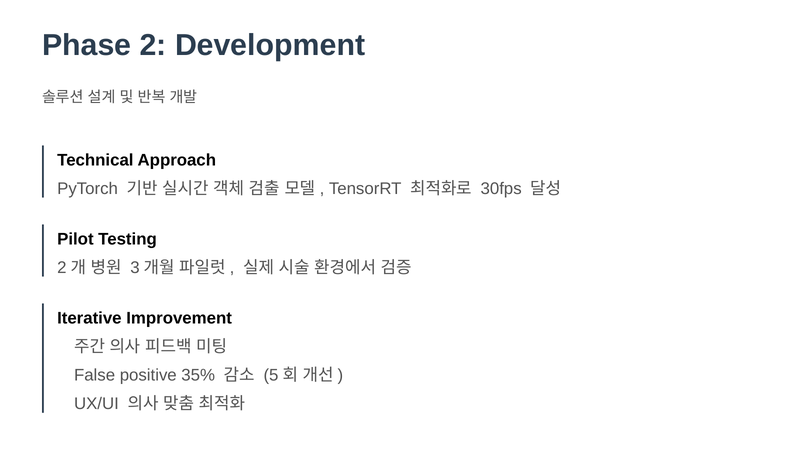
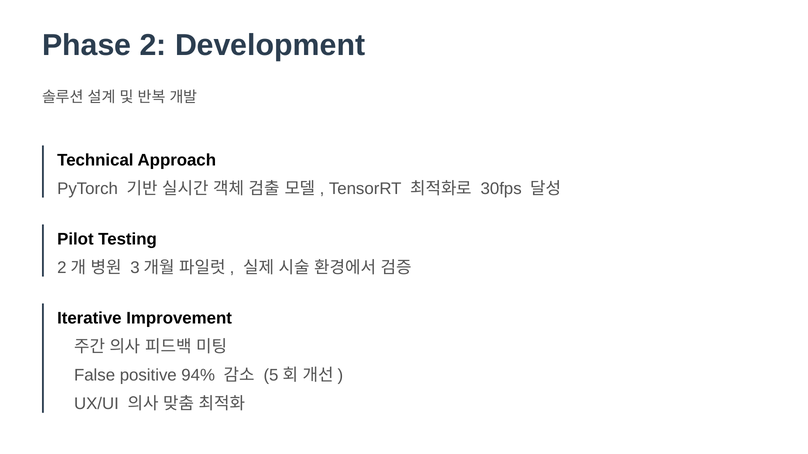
35%: 35% -> 94% (198, 376)
